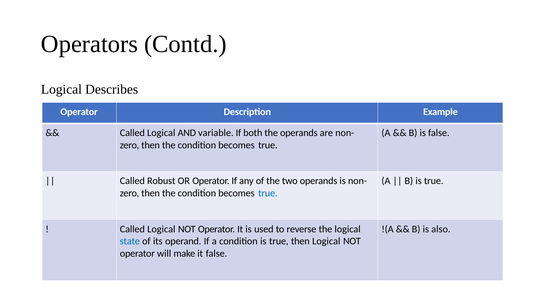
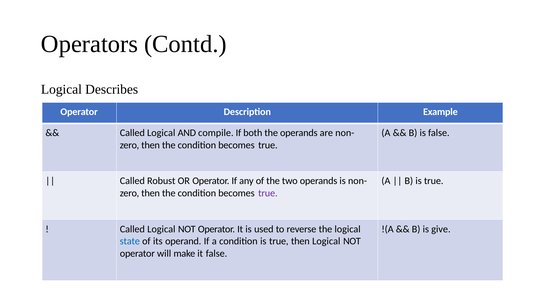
variable: variable -> compile (216, 133)
true colour: blue -> purple (268, 193)
also: also -> give (441, 229)
